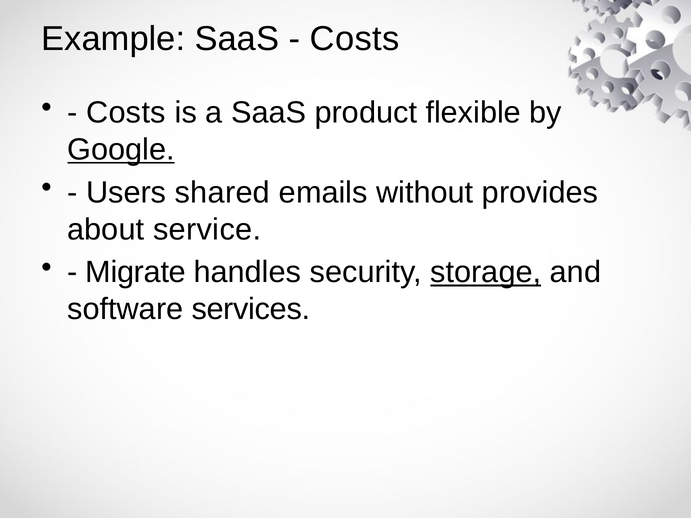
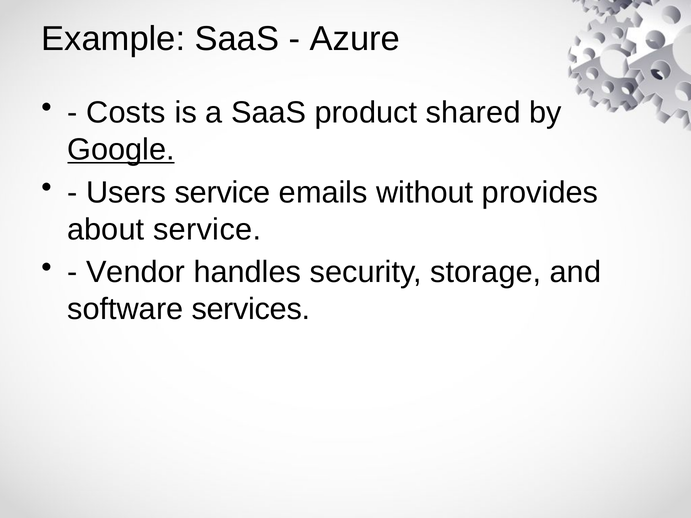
Costs: Costs -> Azure (355, 39)
flexible: flexible -> shared (473, 113)
Users shared: shared -> service (223, 193)
Migrate: Migrate -> Vendor (136, 272)
storage underline: present -> none (486, 272)
